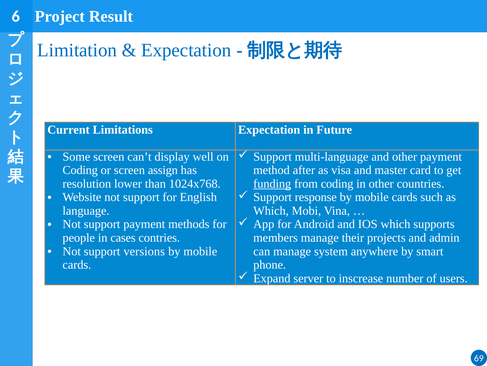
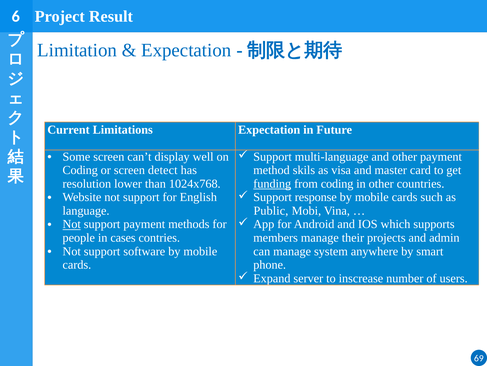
assign: assign -> detect (163, 170)
after: after -> skils (304, 170)
Which: Which -> Public (271, 210)
Not underline: none -> present (72, 224)
versions: versions -> software (144, 251)
